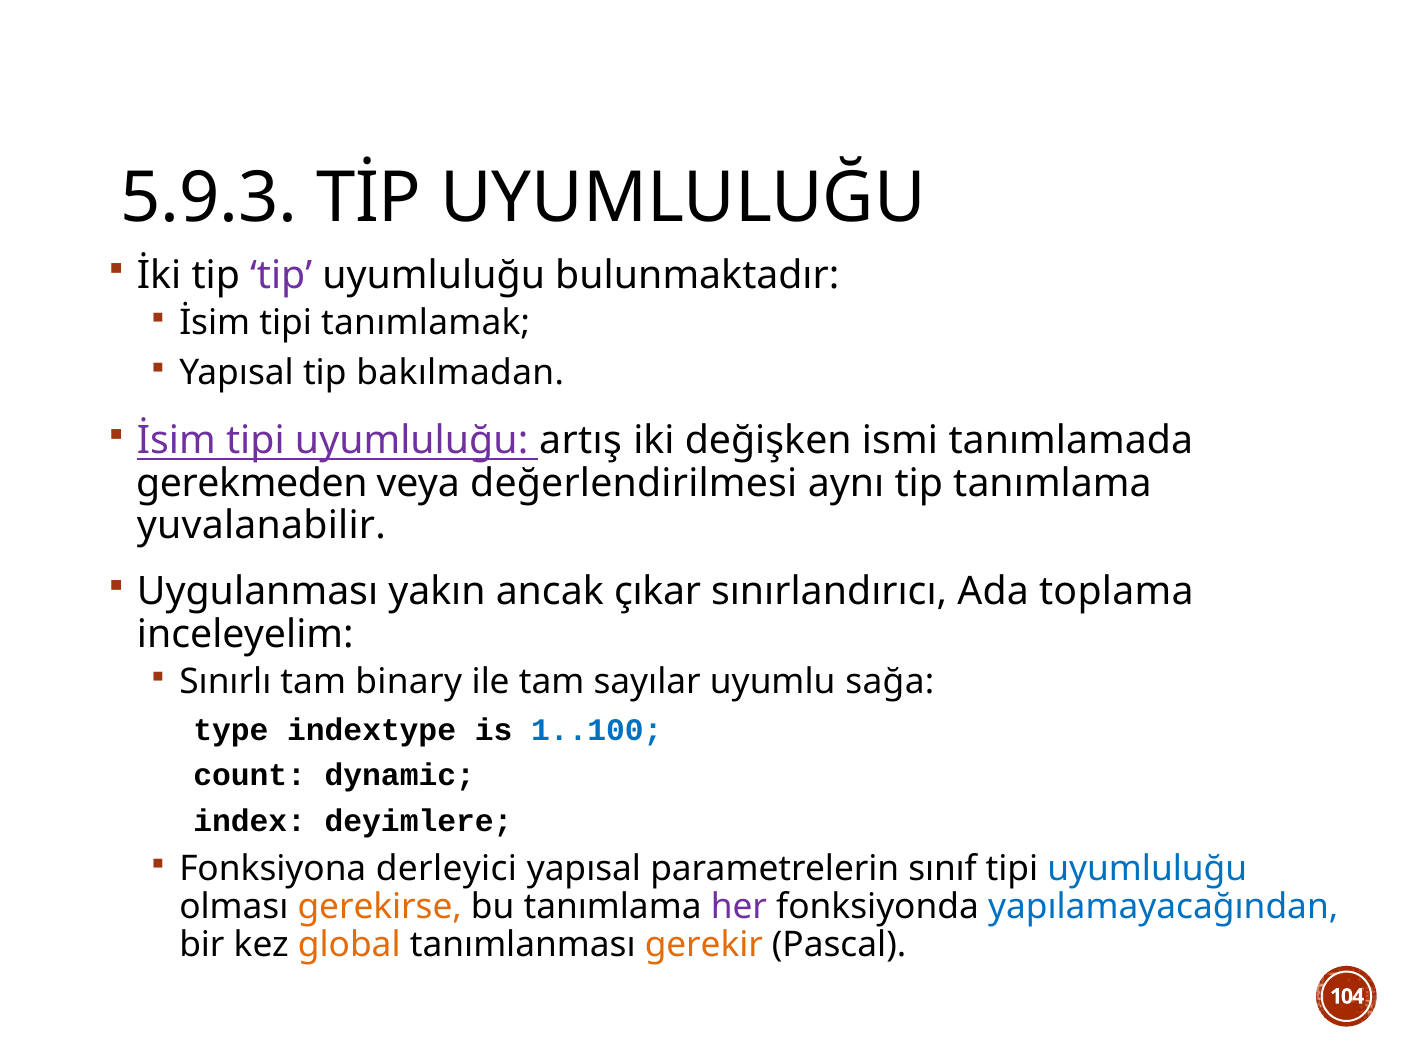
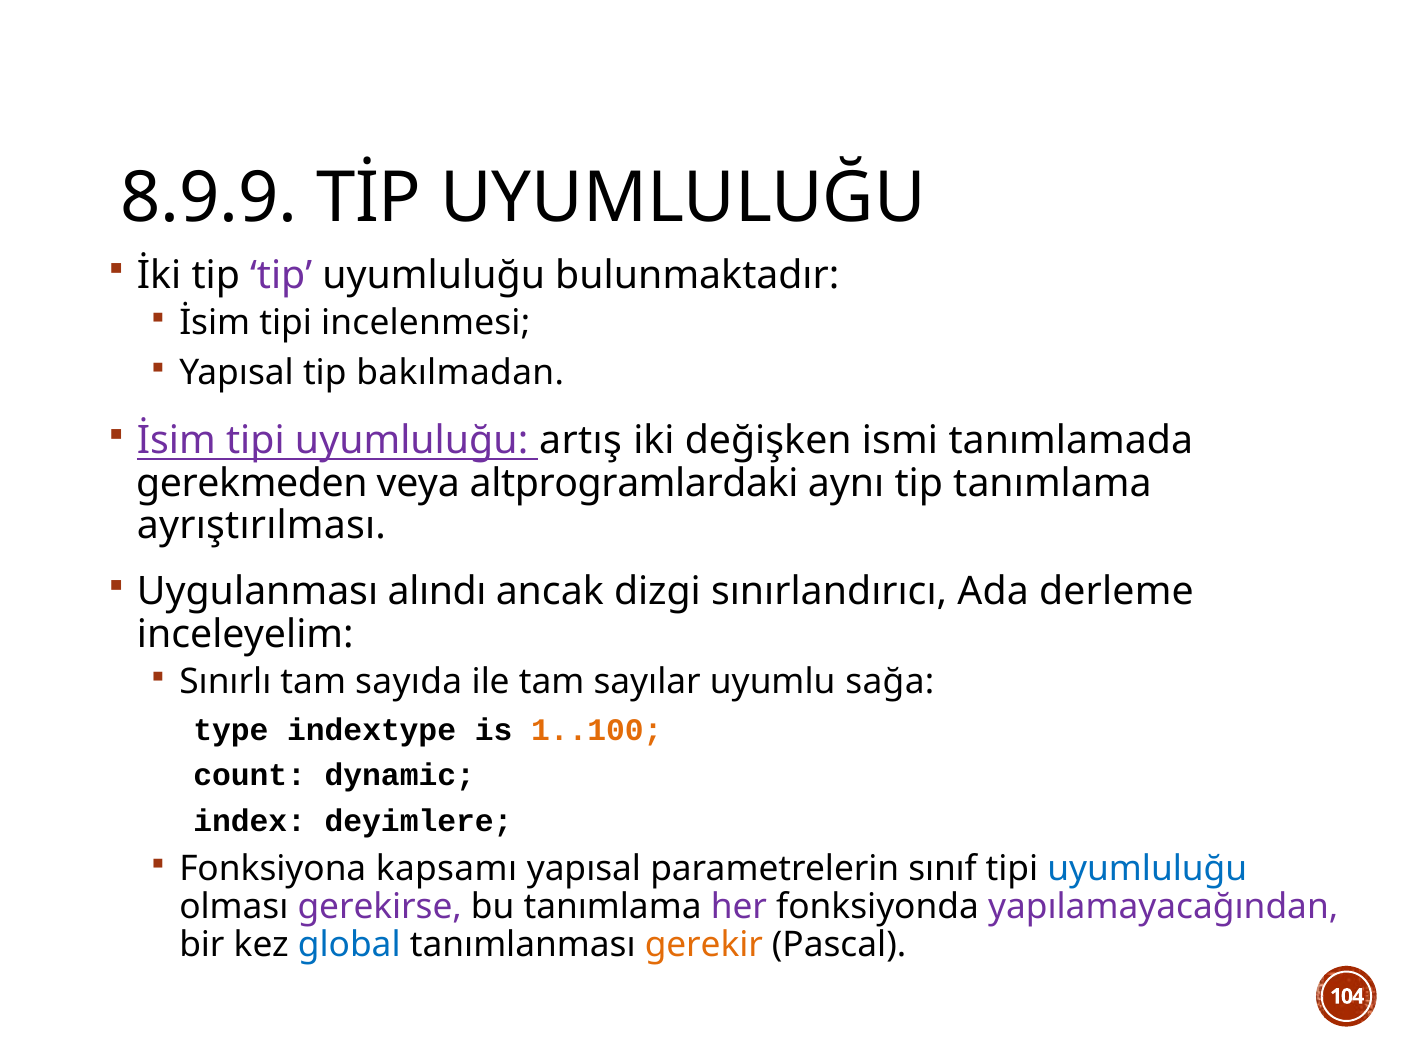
5.9.3: 5.9.3 -> 8.9.9 (209, 199)
tanımlamak: tanımlamak -> incelenmesi (426, 323)
değerlendirilmesi: değerlendirilmesi -> altprogramlardaki (634, 483)
yuvalanabilir: yuvalanabilir -> ayrıştırılması (261, 526)
yakın: yakın -> alındı (437, 592)
çıkar: çıkar -> dizgi (657, 592)
toplama: toplama -> derleme (1116, 592)
binary: binary -> sayıda (409, 682)
1..100 colour: blue -> orange (597, 730)
derleyici: derleyici -> kapsamı (446, 869)
gerekirse colour: orange -> purple (380, 907)
yapılamayacağından colour: blue -> purple (1163, 907)
global colour: orange -> blue (349, 945)
